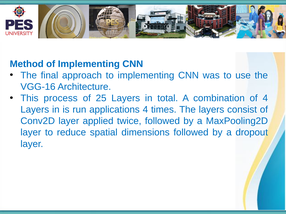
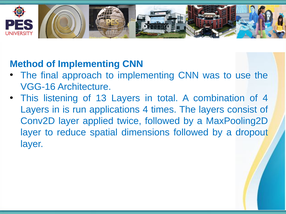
process: process -> listening (61, 98)
25: 25 -> 13 (101, 98)
